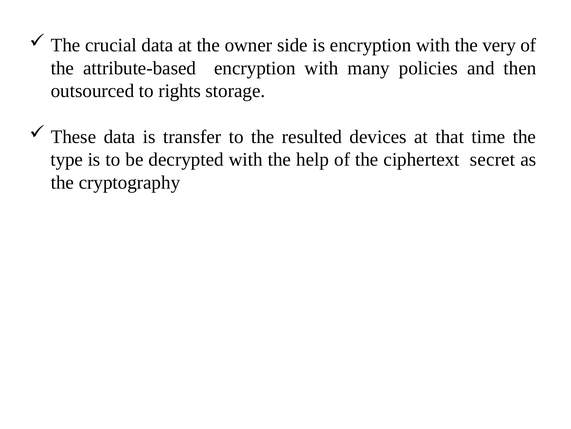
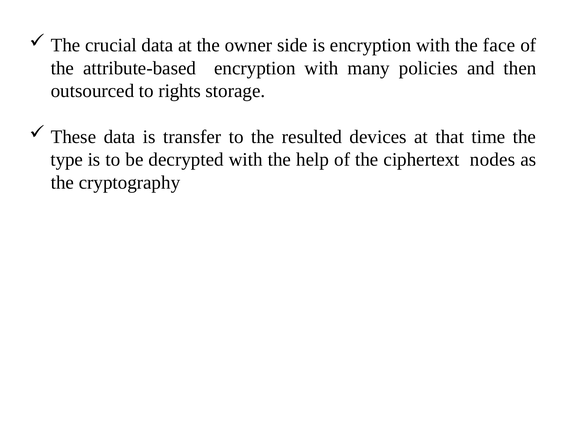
very: very -> face (499, 45)
secret: secret -> nodes (493, 159)
